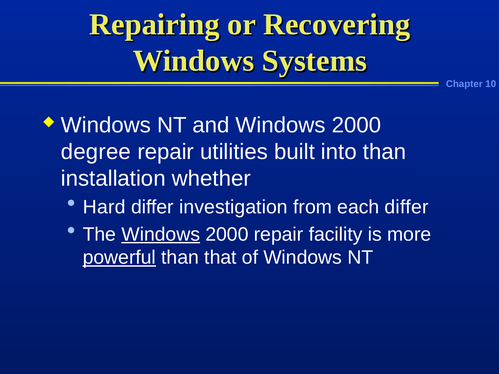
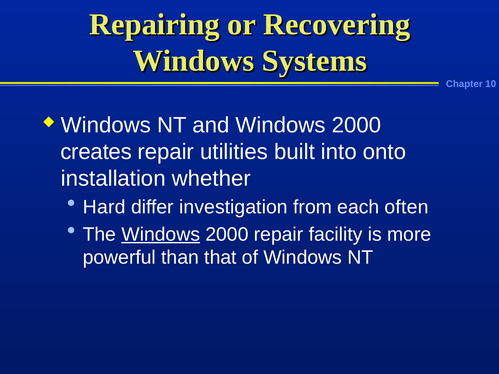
degree: degree -> creates (96, 152)
into than: than -> onto (384, 152)
each differ: differ -> often (407, 207)
powerful underline: present -> none (119, 258)
